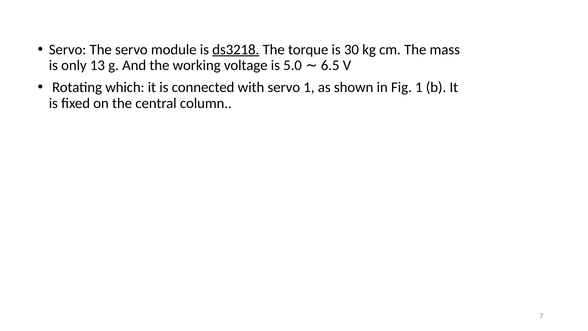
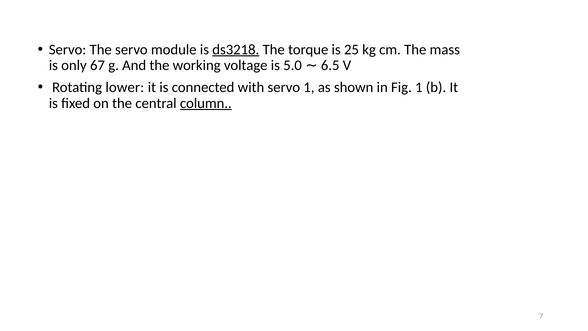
30: 30 -> 25 (351, 49)
13: 13 -> 67 (97, 65)
which: which -> lower (125, 87)
column underline: none -> present (206, 103)
